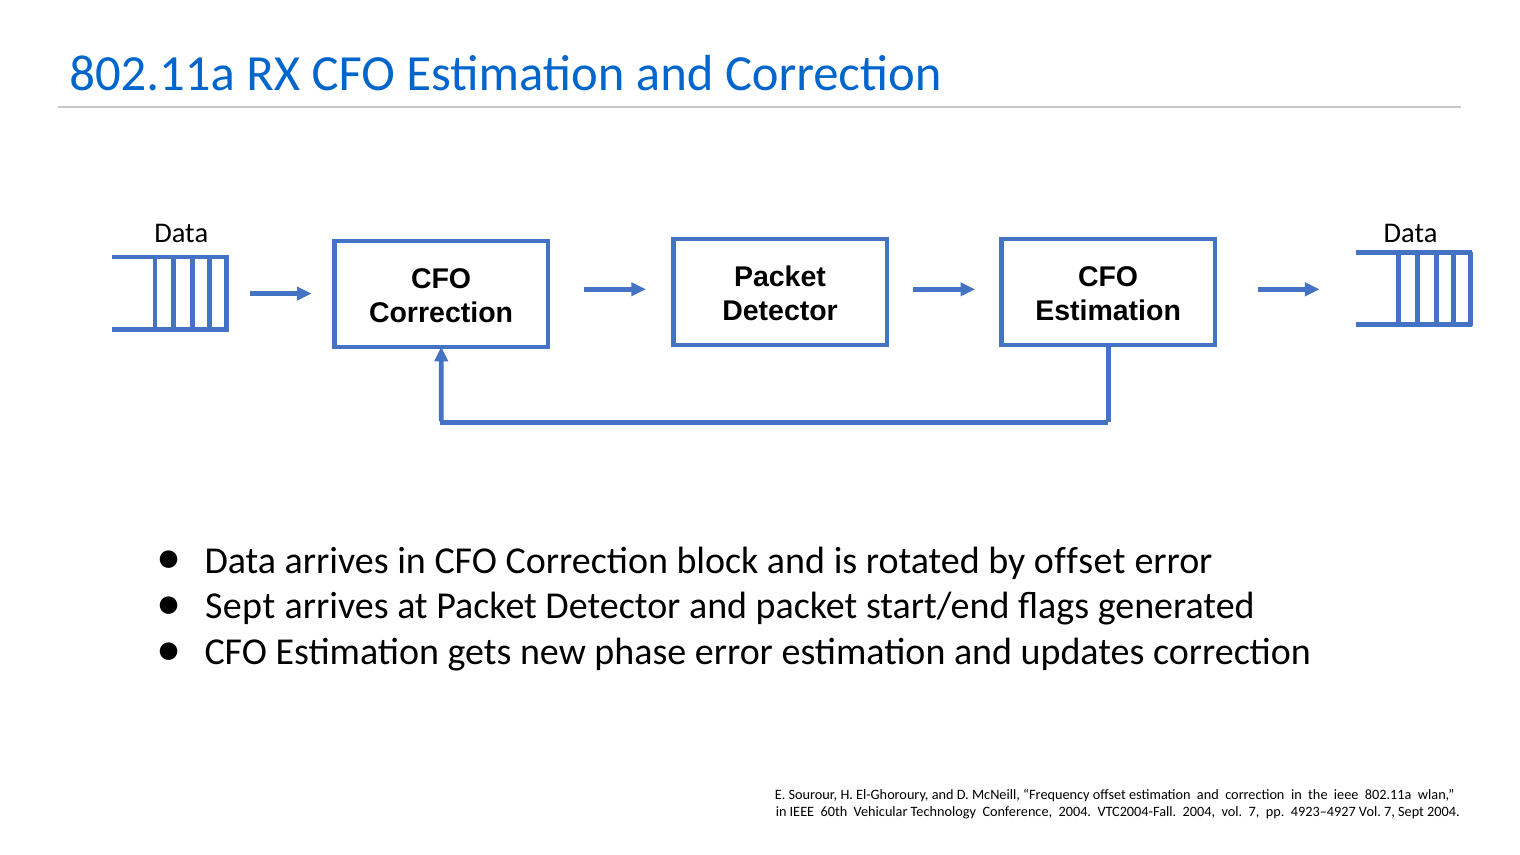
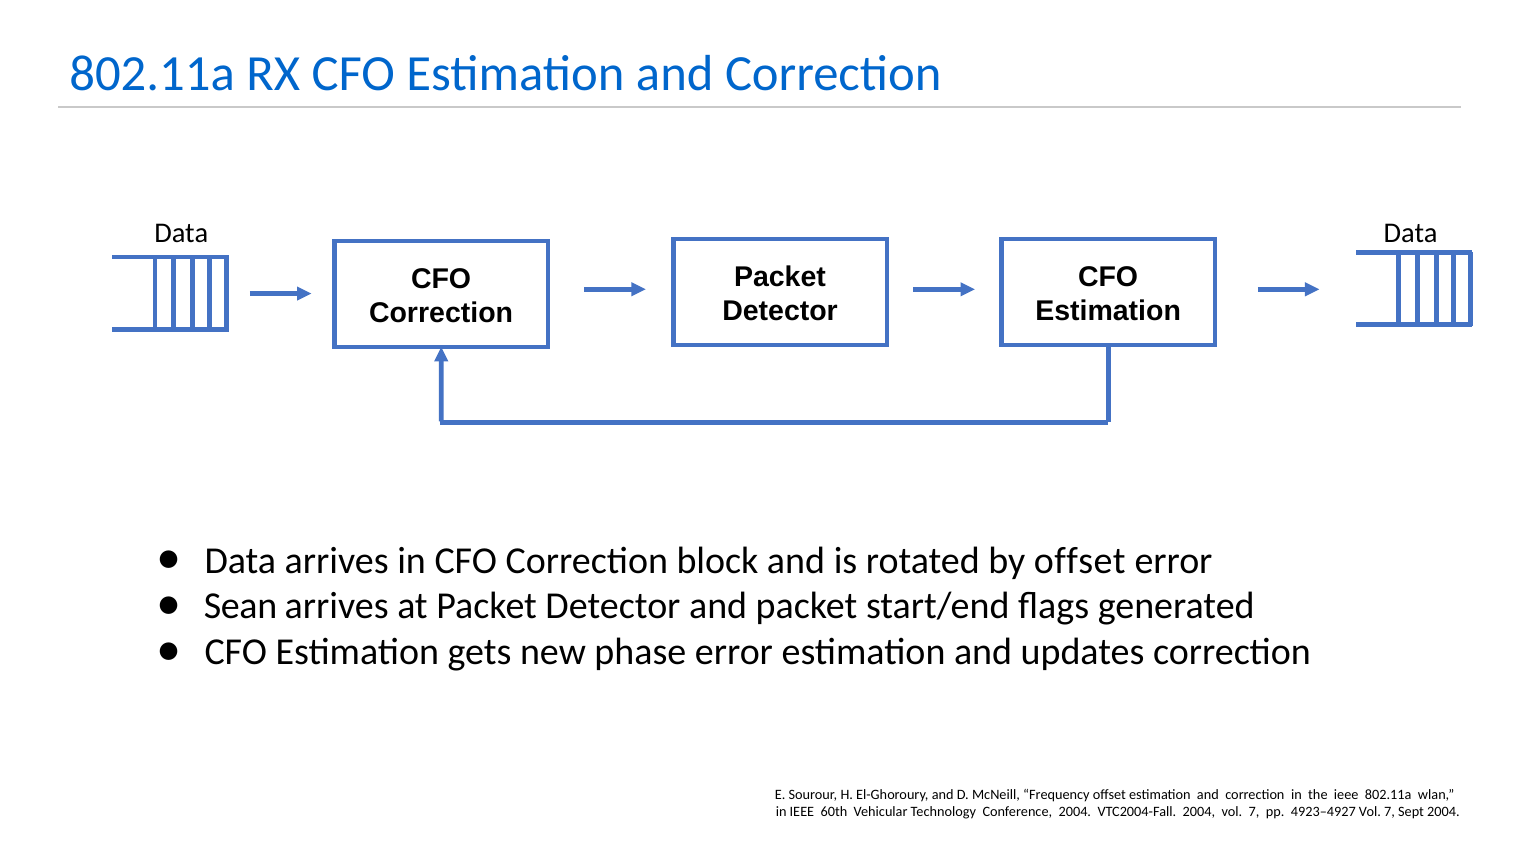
Sept: Sept -> Sean (241, 606)
